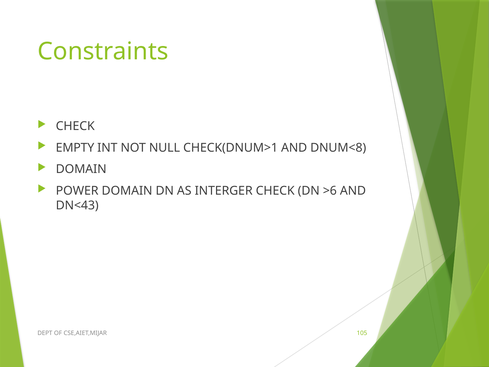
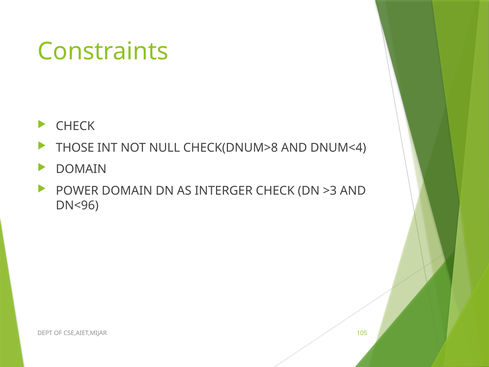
EMPTY: EMPTY -> THOSE (75, 148)
CHECK(DNUM>1: CHECK(DNUM>1 -> CHECK(DNUM>8 (231, 148)
DNUM<8: DNUM<8 -> DNUM<4 (338, 148)
>6: >6 -> >3 (330, 191)
DN<43: DN<43 -> DN<96 (77, 205)
